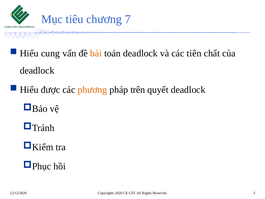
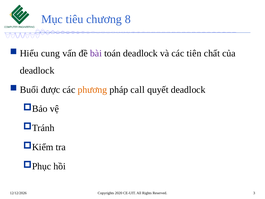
7: 7 -> 8 (128, 19)
bài colour: orange -> purple (96, 53)
Hiểu: Hiểu -> Buổi (29, 90)
trên: trên -> call (138, 90)
